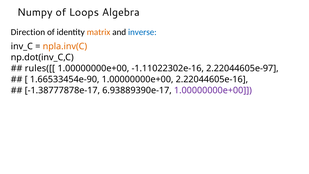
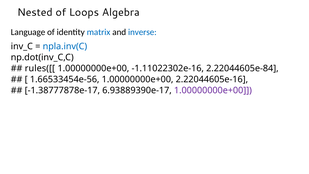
Numpy: Numpy -> Nested (35, 12)
Direction: Direction -> Language (28, 32)
matrix colour: orange -> blue (99, 32)
npla.inv(C colour: orange -> blue (65, 46)
2.22044605e-97: 2.22044605e-97 -> 2.22044605e-84 (242, 68)
1.66533454e-90: 1.66533454e-90 -> 1.66533454e-56 (65, 79)
